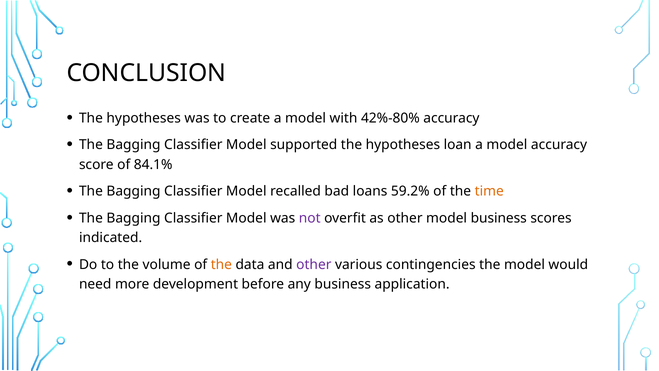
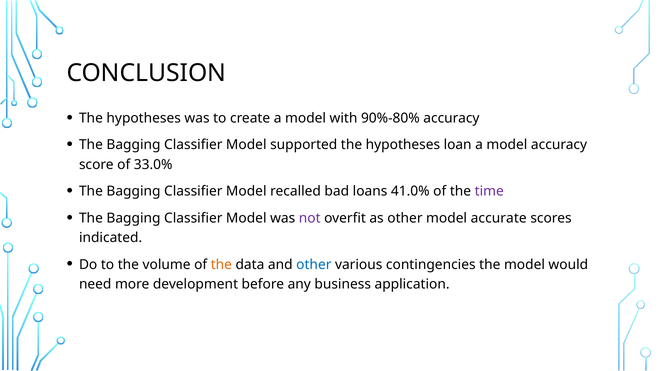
42%-80%: 42%-80% -> 90%-80% (390, 118)
84.1%: 84.1% -> 33.0% (153, 165)
59.2%: 59.2% -> 41.0% (410, 191)
time colour: orange -> purple (489, 191)
model business: business -> accurate (499, 218)
other colour: purple -> blue (314, 264)
